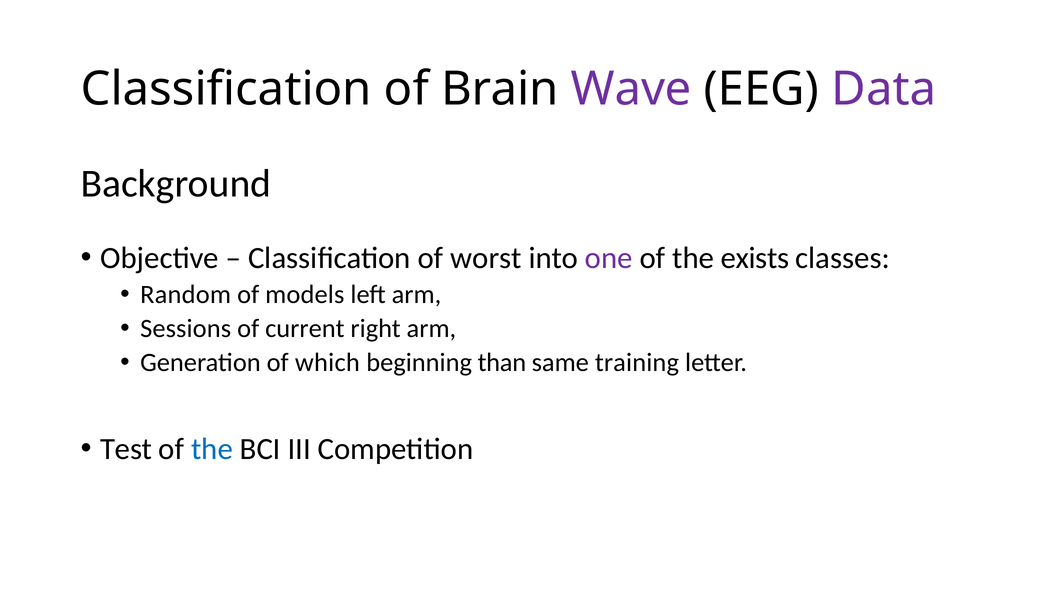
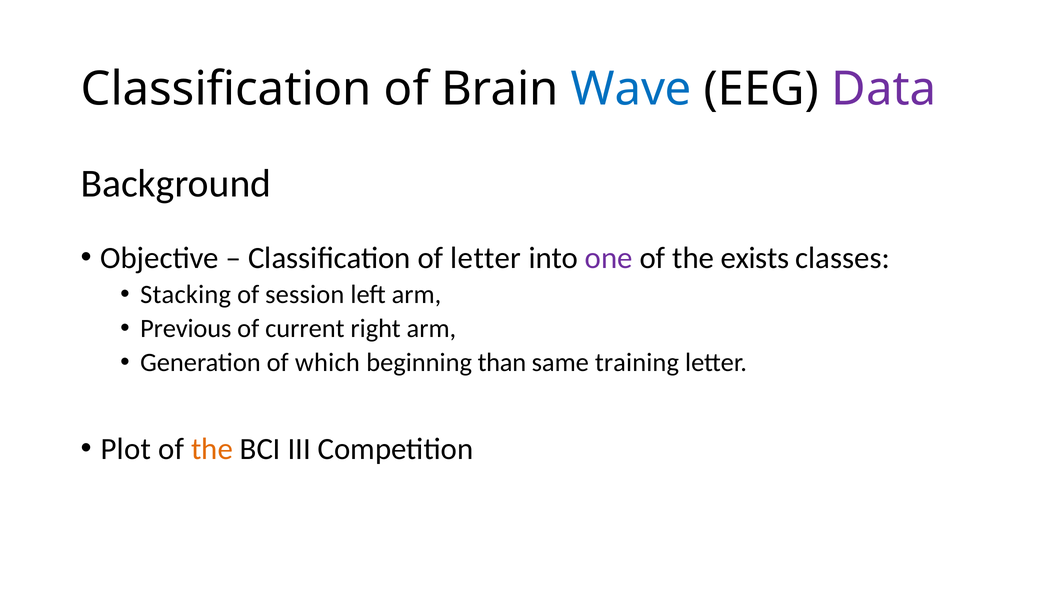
Wave colour: purple -> blue (631, 89)
of worst: worst -> letter (486, 258)
Random: Random -> Stacking (186, 295)
models: models -> session (305, 295)
Sessions: Sessions -> Previous (186, 329)
Test: Test -> Plot (126, 449)
the colour: blue -> orange (212, 449)
